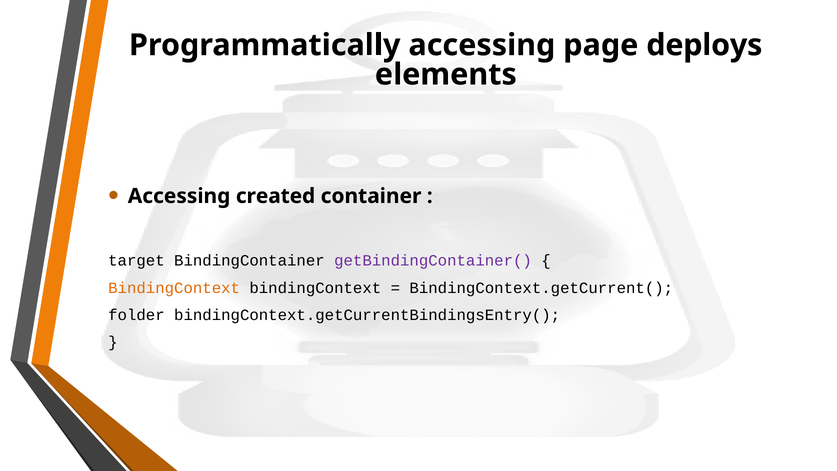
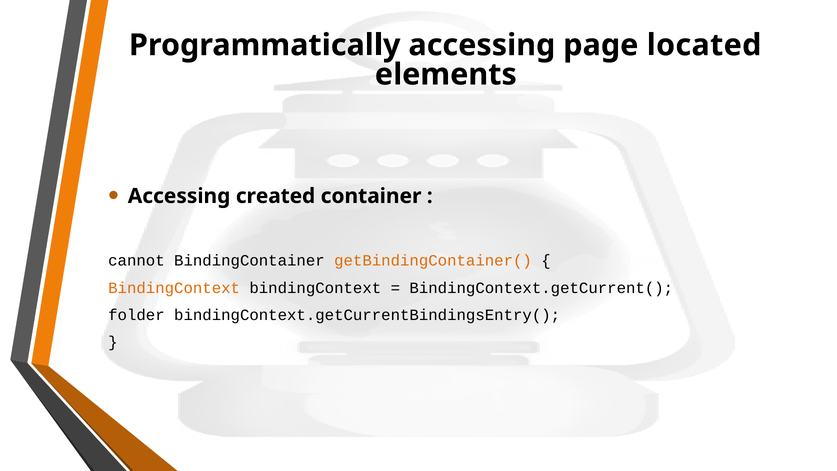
deploys: deploys -> located (704, 45)
target: target -> cannot (136, 260)
getBindingContainer( colour: purple -> orange (433, 260)
